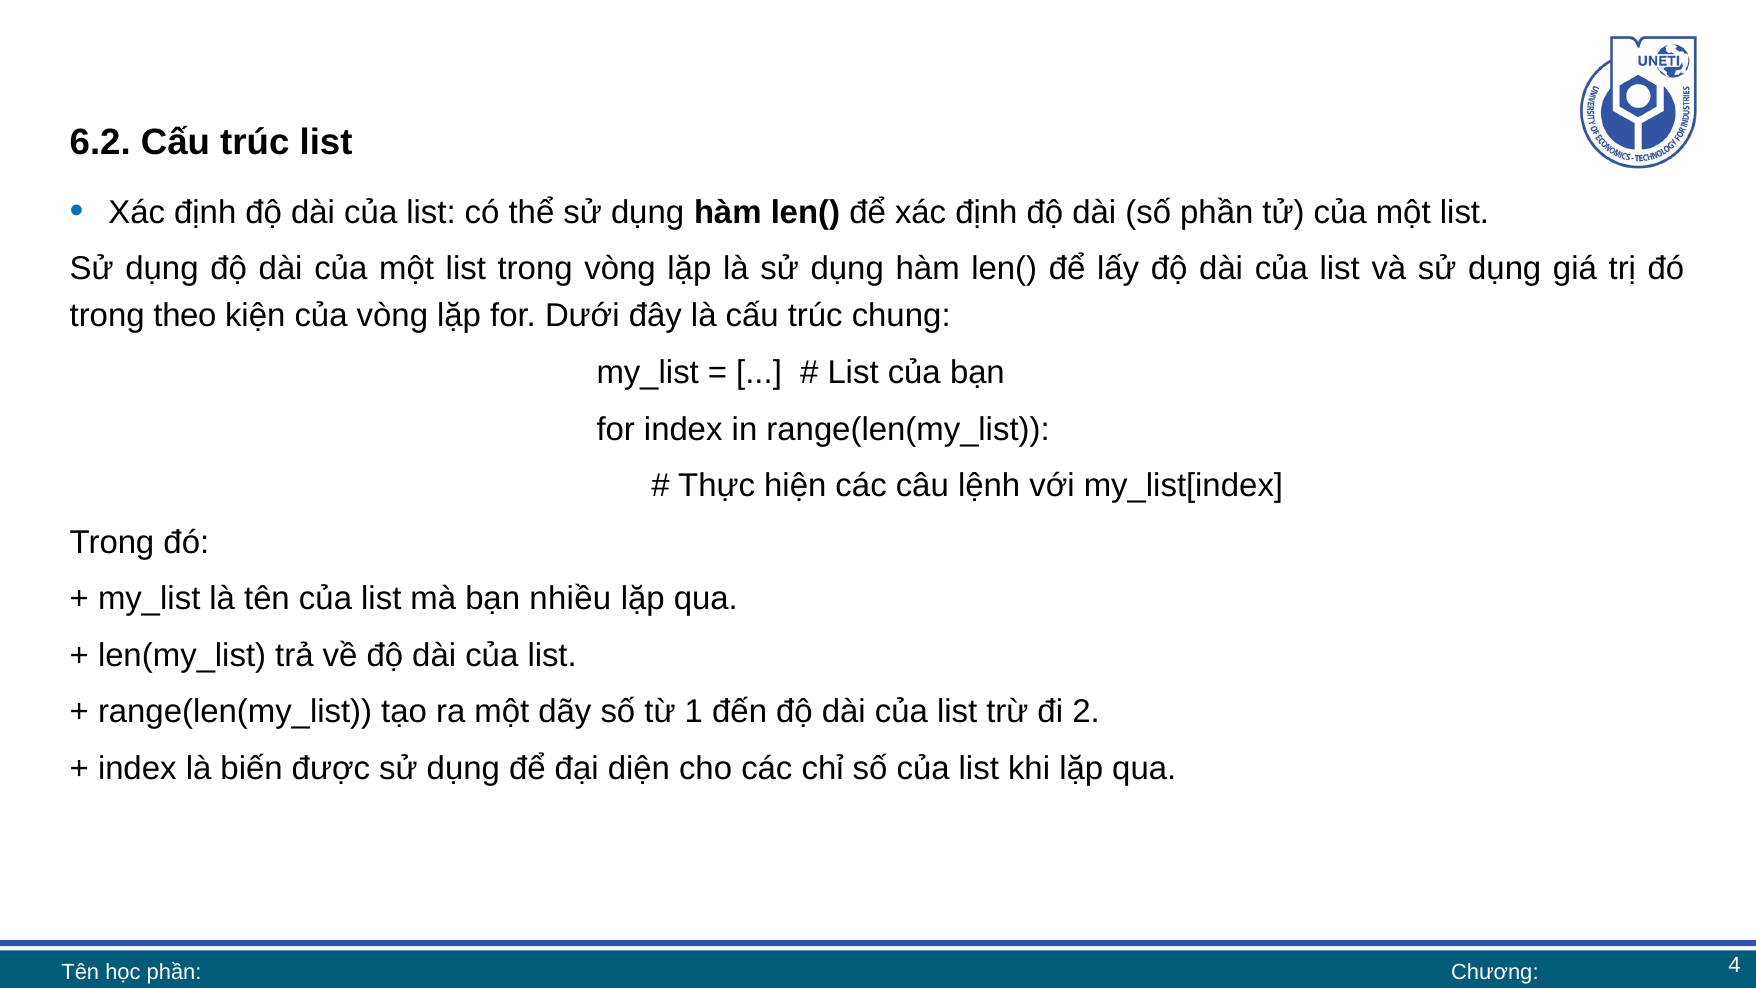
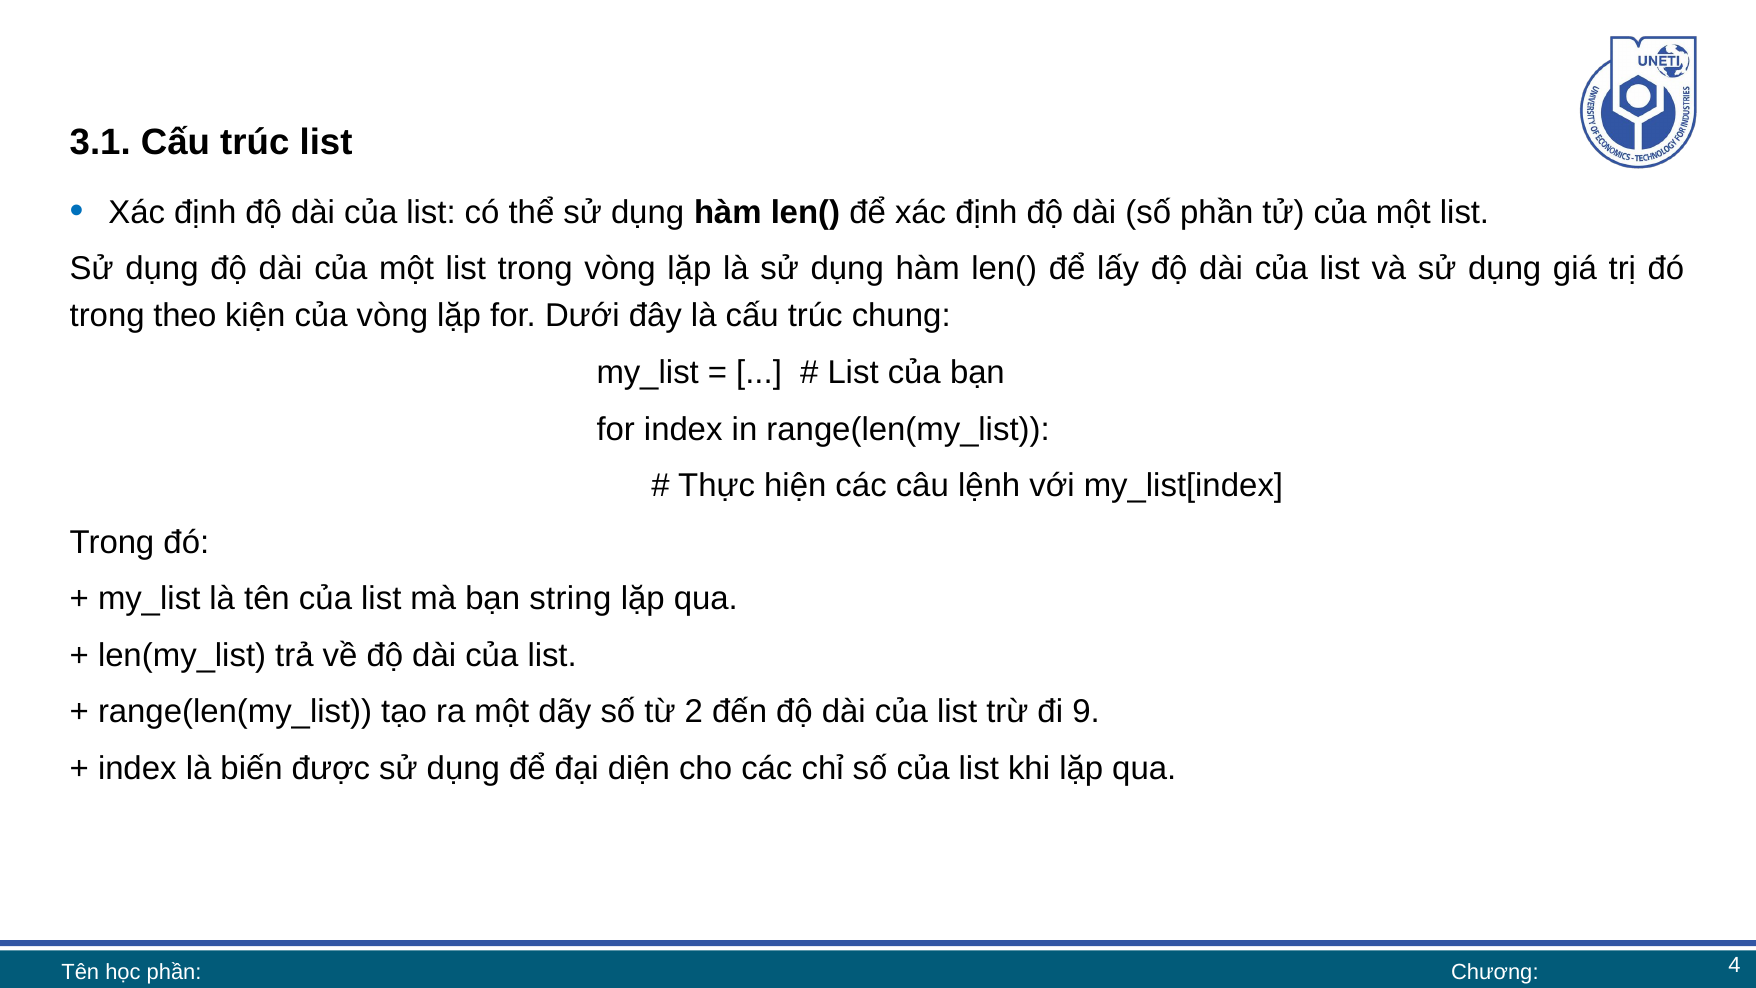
6.2: 6.2 -> 3.1 (100, 142)
nhiều: nhiều -> string (570, 599)
1: 1 -> 2 (694, 712)
2: 2 -> 9 (1086, 712)
